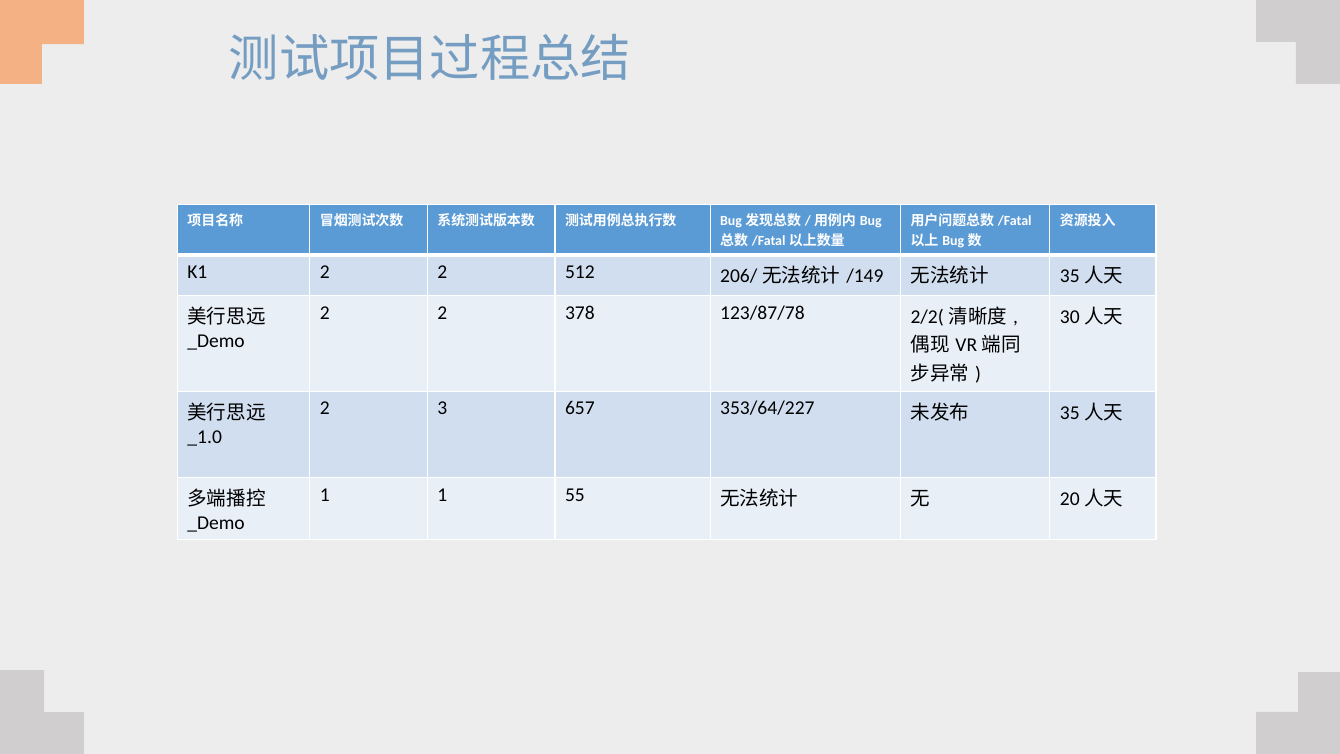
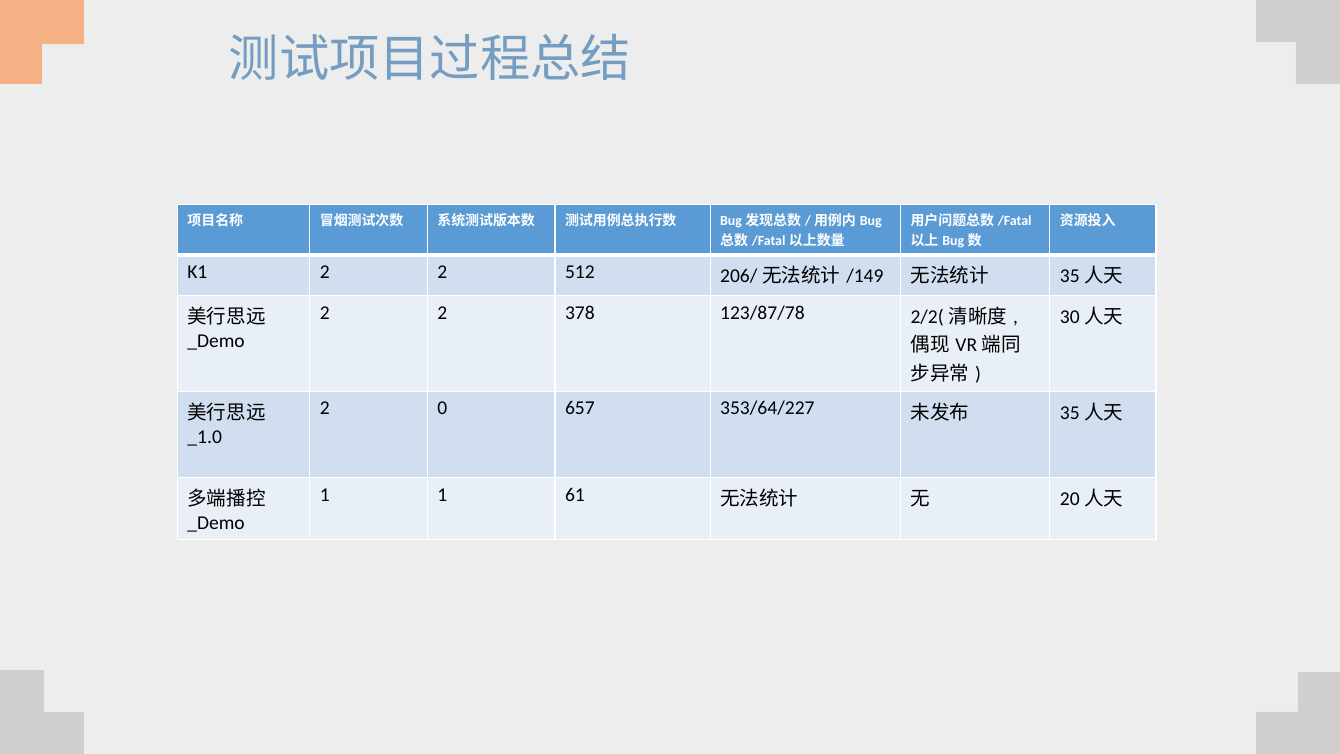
3: 3 -> 0 (442, 408)
55: 55 -> 61 (575, 494)
